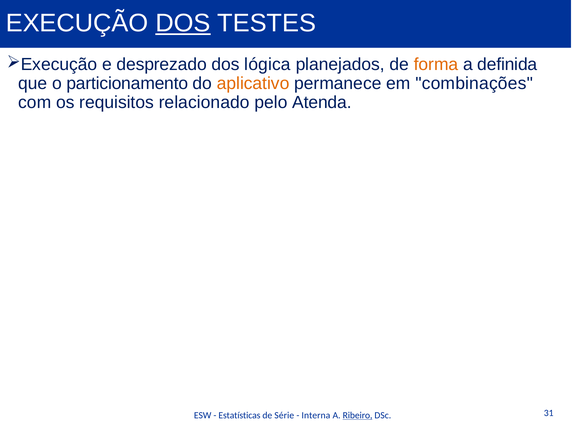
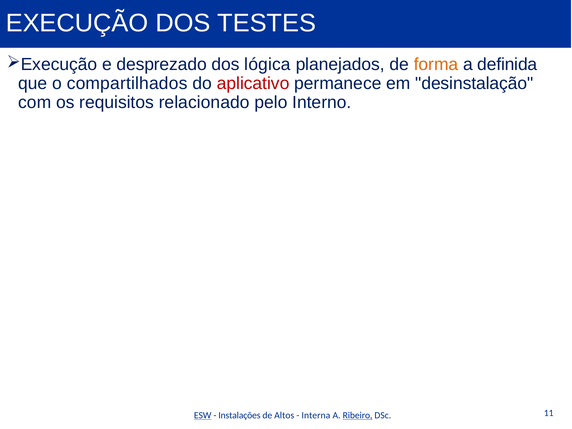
DOS underline: present -> none (183, 23)
particionamento: particionamento -> compartilhados (127, 83)
aplicativo colour: orange -> red (253, 83)
combinações: combinações -> desinstalação (474, 83)
Atenda: Atenda -> Interno (322, 102)
ESW underline: none -> present (203, 415)
Estatísticas: Estatísticas -> Instalações (239, 415)
Série: Série -> Altos (284, 415)
31: 31 -> 11 (549, 413)
